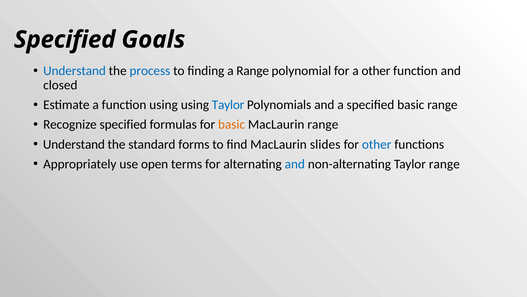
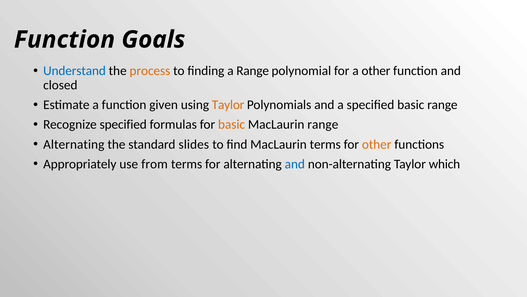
Specified: Specified -> Function (64, 40)
process colour: blue -> orange (150, 71)
function using: using -> given (164, 105)
Taylor colour: blue -> orange (228, 105)
Understand: Understand -> Alternating (74, 144)
forms: forms -> slides (194, 144)
MacLaurin slides: slides -> terms (325, 144)
other colour: blue -> orange (377, 144)
open: open -> from (155, 164)
Taylor range: range -> which (444, 164)
